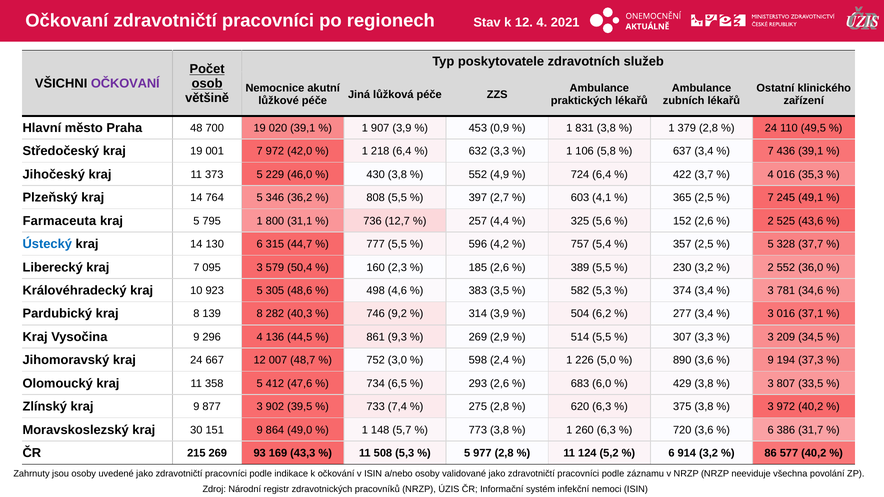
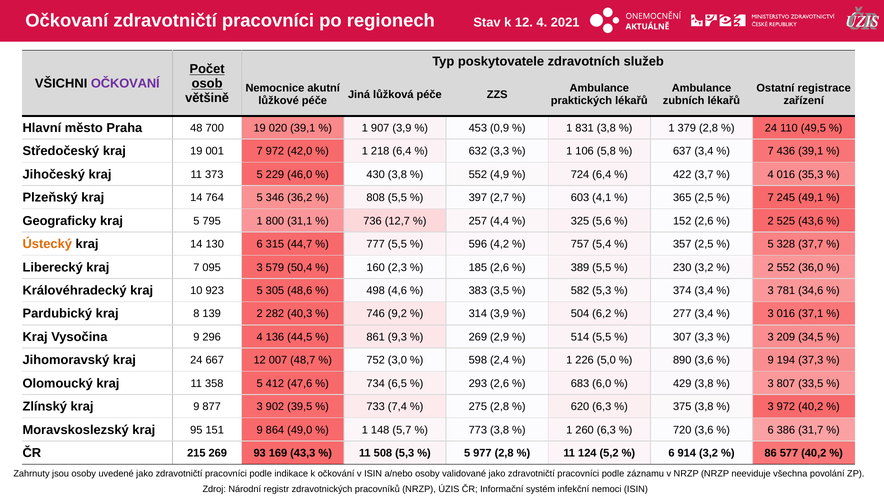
klinického: klinického -> registrace (824, 88)
Farmaceuta: Farmaceuta -> Geograficky (60, 221)
Ústecký colour: blue -> orange (47, 244)
139 8: 8 -> 2 (260, 314)
30: 30 -> 95 (196, 430)
